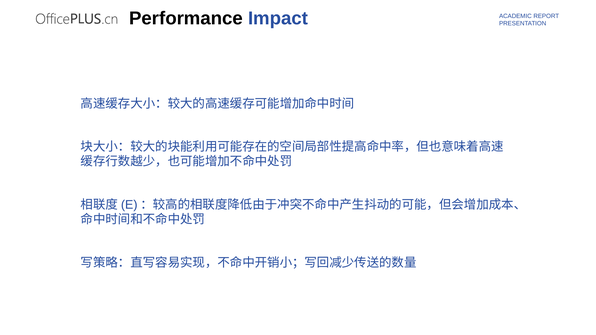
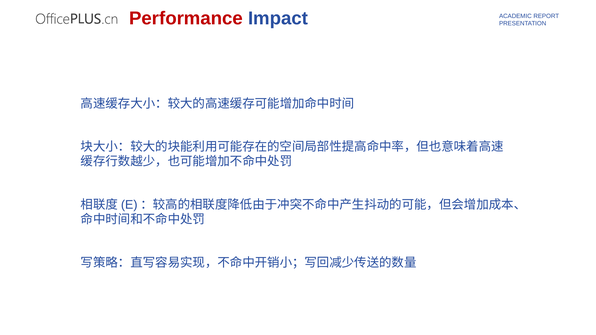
Performance colour: black -> red (186, 18)
